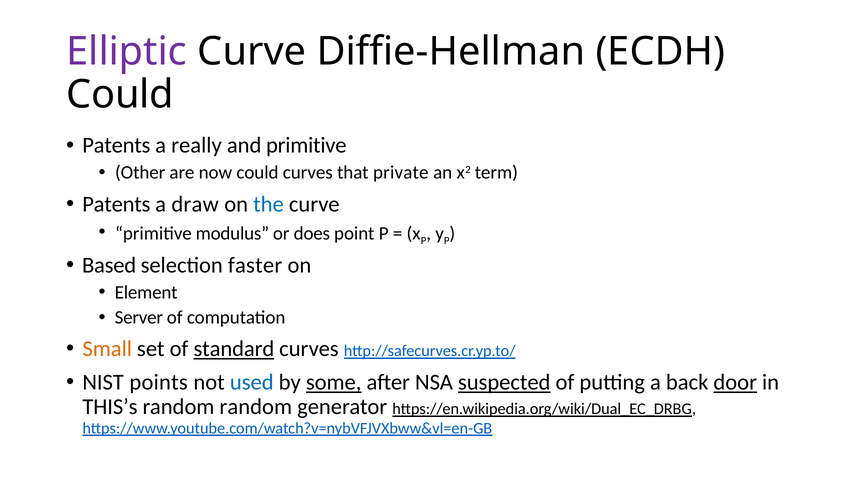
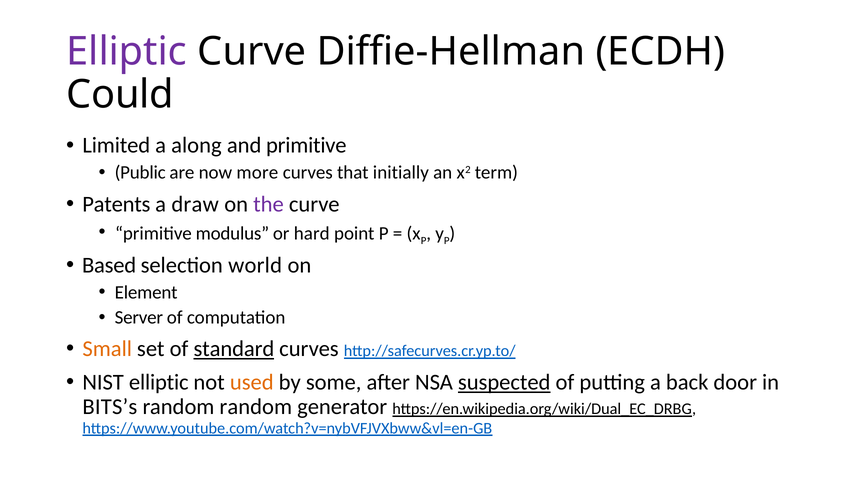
Patents: Patents -> Limited (116, 145)
really: really -> along (196, 145)
Other: Other -> Public (140, 172)
now could: could -> more (257, 172)
private: private -> initially (401, 172)
the colour: blue -> purple (268, 204)
does: does -> hard (312, 233)
faster: faster -> world (255, 265)
NIST points: points -> elliptic (159, 382)
used colour: blue -> orange (252, 382)
some underline: present -> none (334, 382)
door underline: present -> none (735, 382)
THIS’s: THIS’s -> BITS’s (110, 406)
